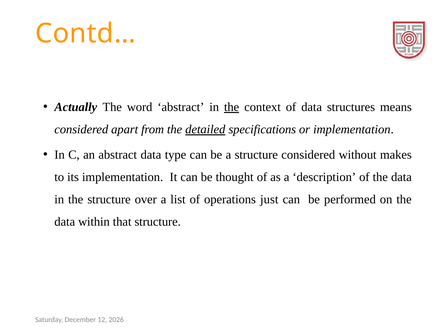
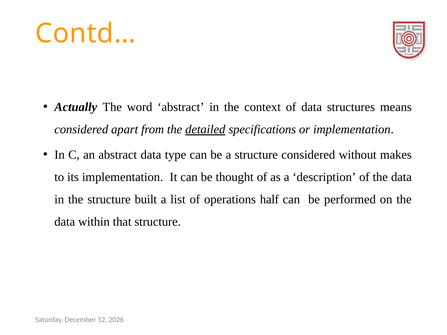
the underline: present -> none (232, 107)
over: over -> built (146, 199)
just: just -> half (269, 199)
